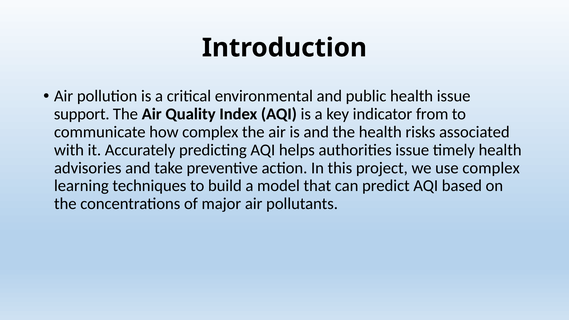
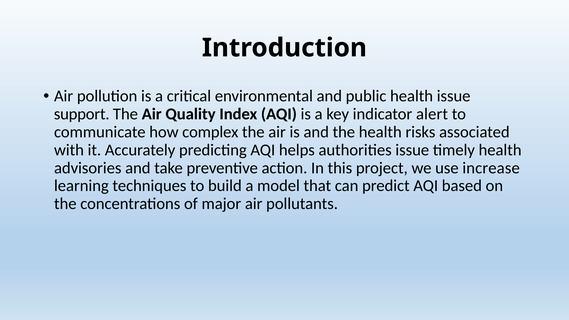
from: from -> alert (432, 114)
use complex: complex -> increase (491, 168)
